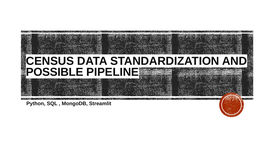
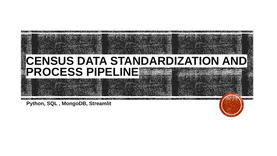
POSSIBLE: POSSIBLE -> PROCESS (55, 72)
